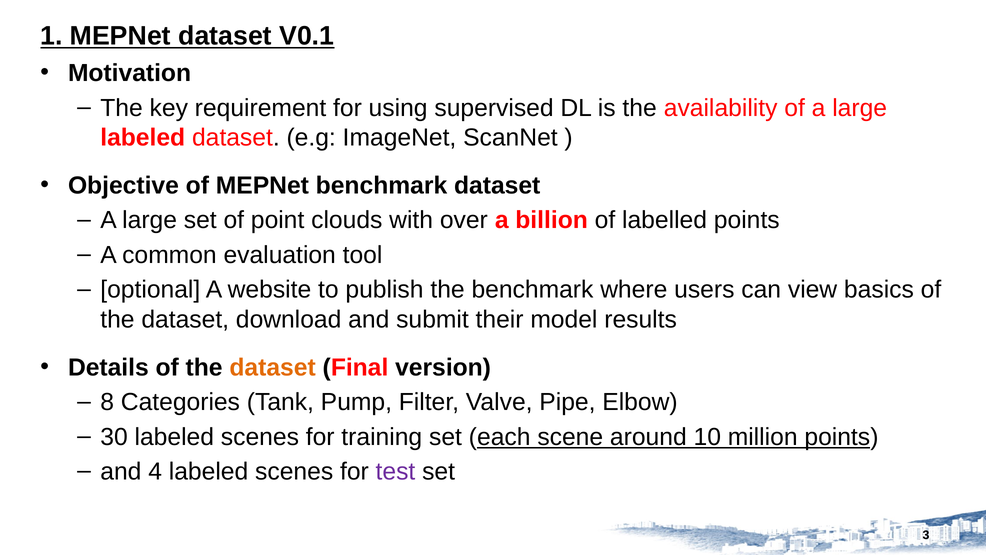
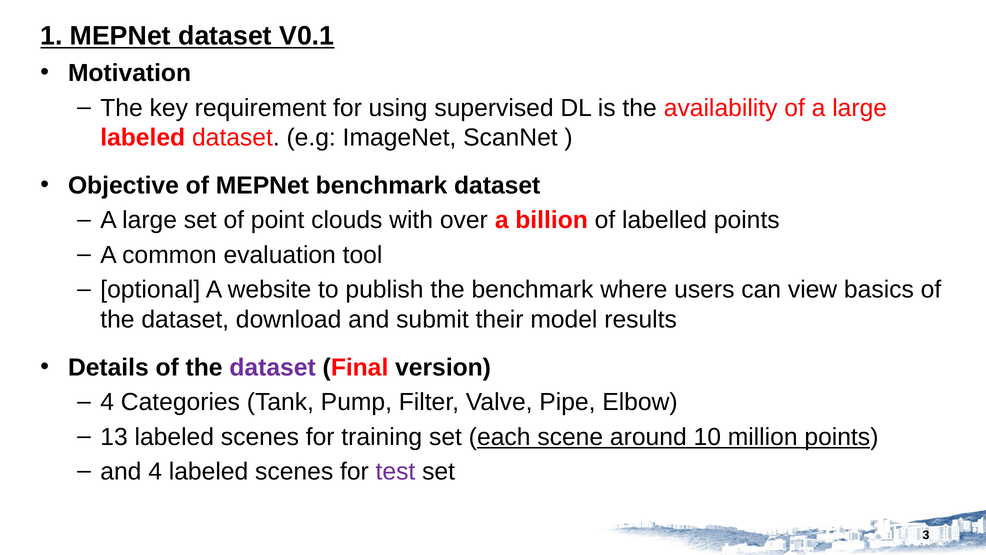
dataset colour: orange -> purple (273, 367)
8: 8 -> 4 (107, 402)
30: 30 -> 13 (114, 437)
